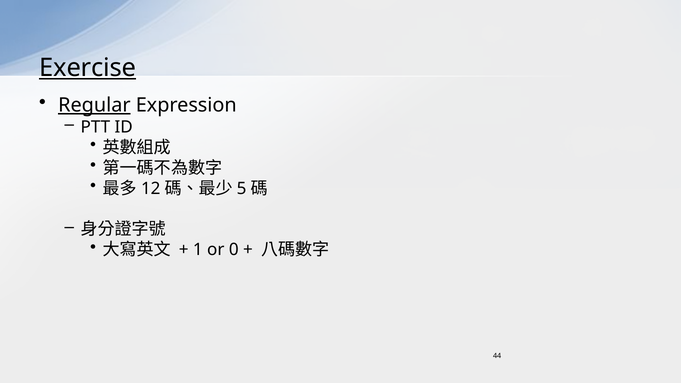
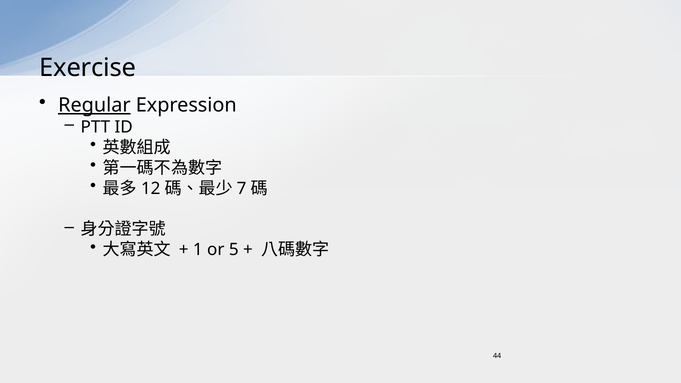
Exercise underline: present -> none (88, 68)
5: 5 -> 7 (242, 188)
0: 0 -> 5 (234, 250)
